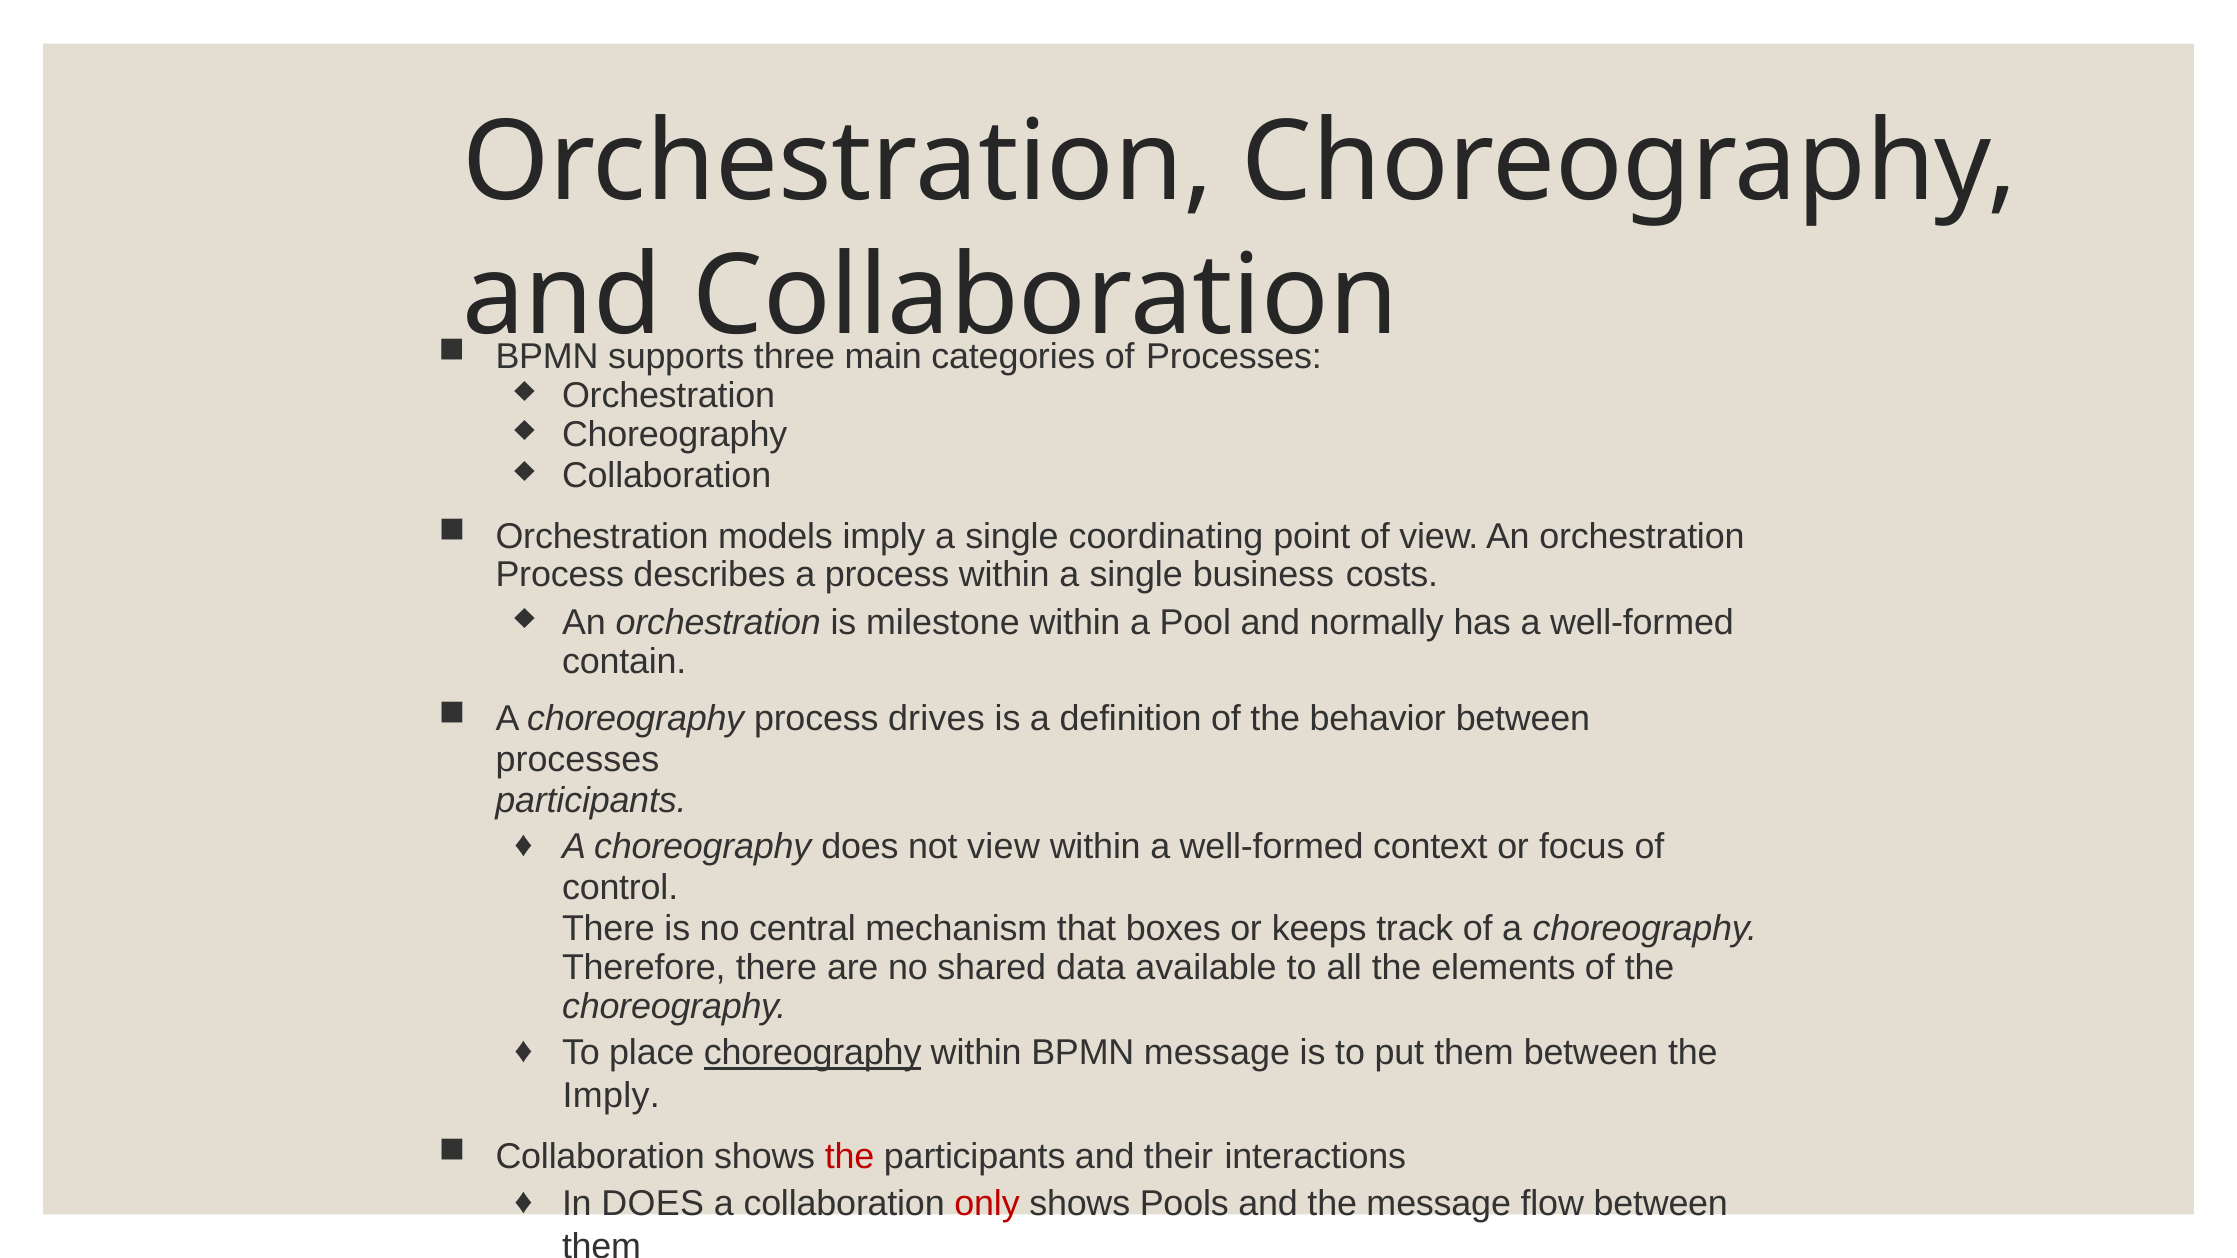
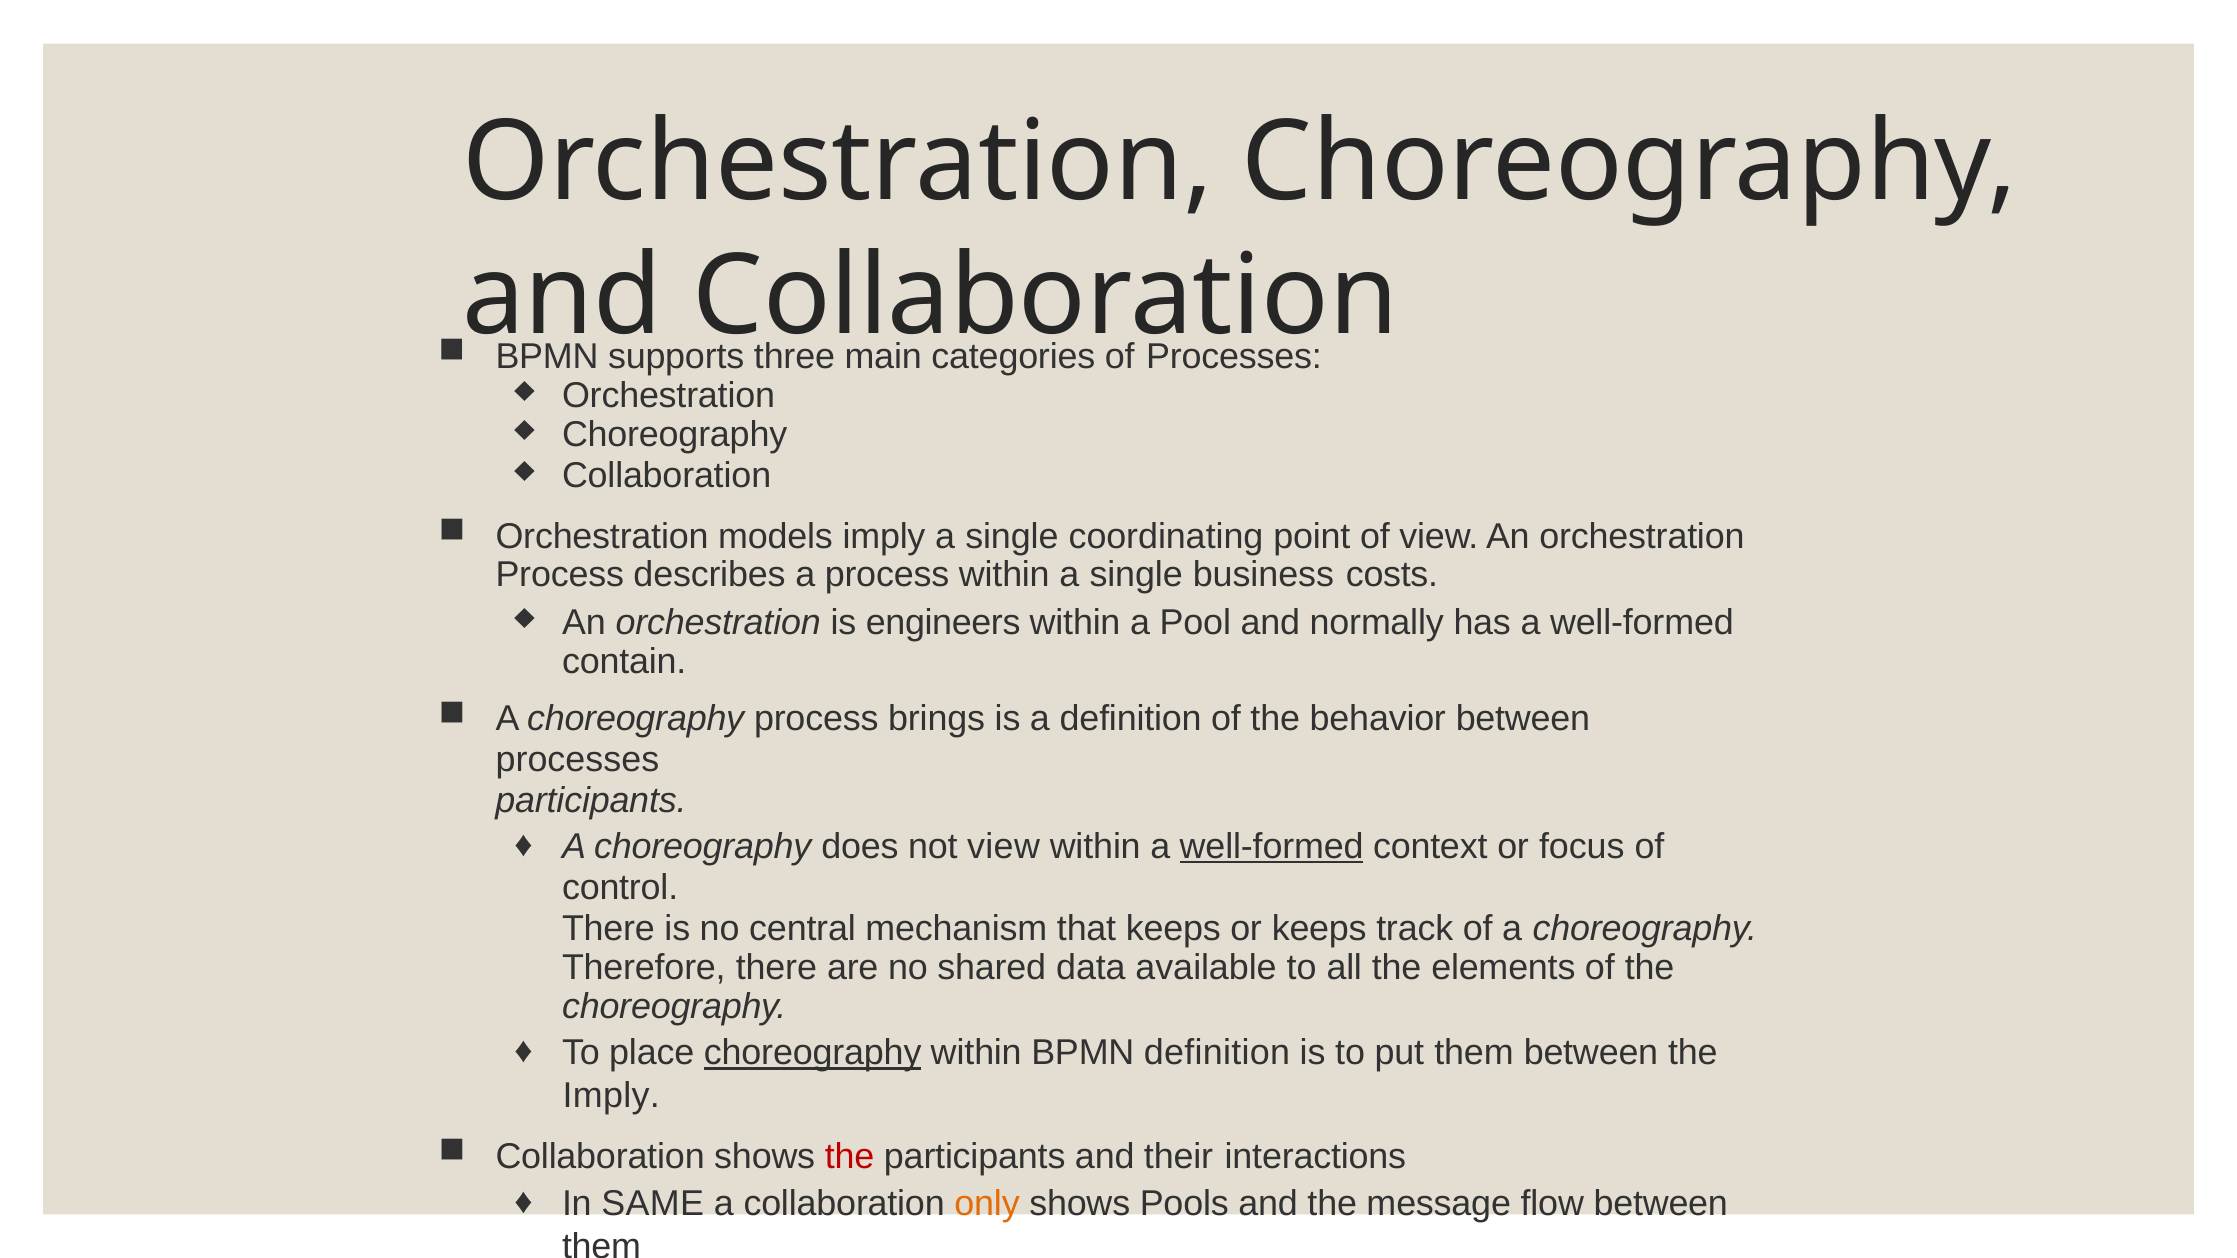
milestone: milestone -> engineers (943, 623)
drives: drives -> brings (937, 719)
well-formed underline: none -> present (1272, 846)
that boxes: boxes -> keeps (1173, 929)
BPMN message: message -> definition (1217, 1053)
In DOES: DOES -> SAME (653, 1204)
only colour: red -> orange (987, 1204)
